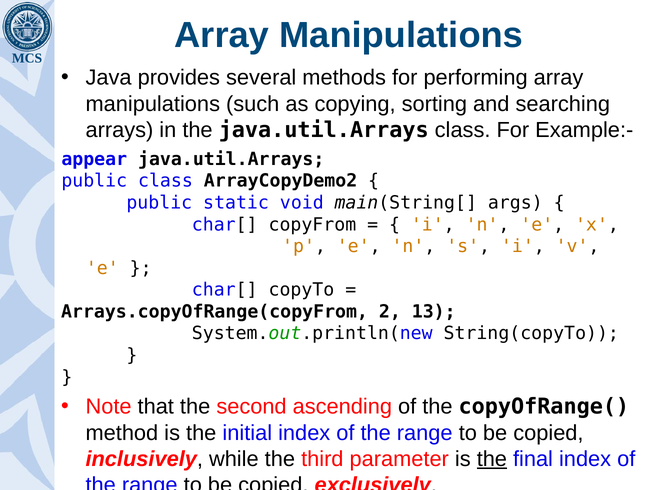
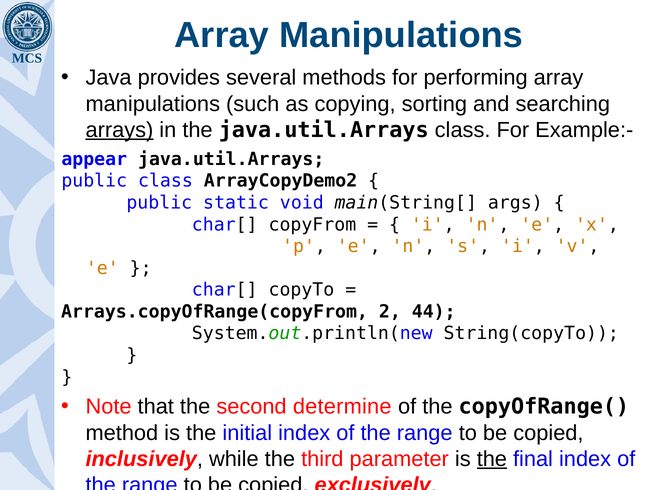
arrays underline: none -> present (119, 130)
13: 13 -> 44 (434, 312)
ascending: ascending -> determine (342, 407)
